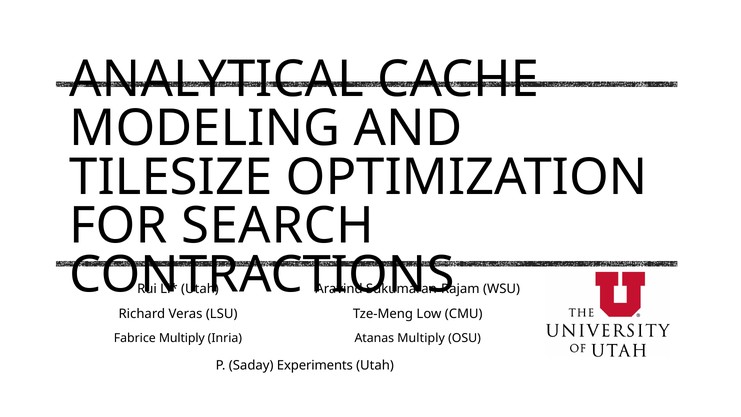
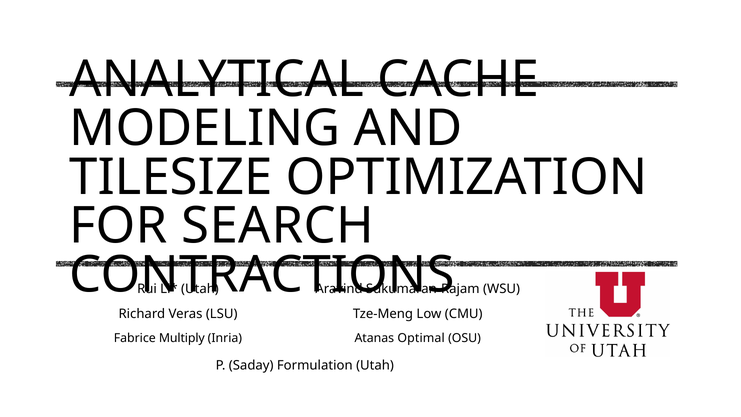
Atanas Multiply: Multiply -> Optimal (421, 338)
Experiments: Experiments -> Formulation (315, 365)
